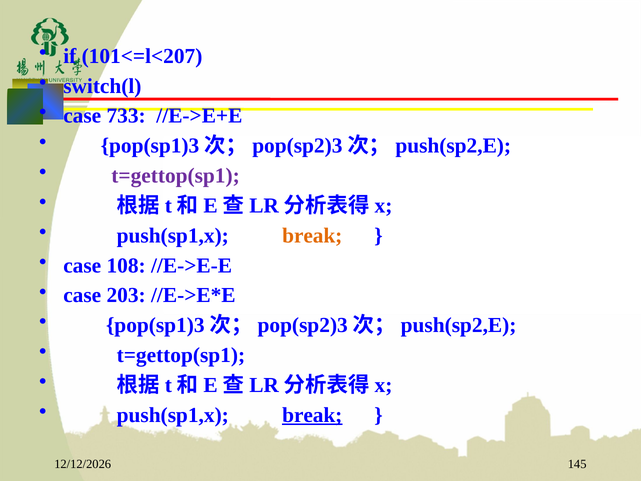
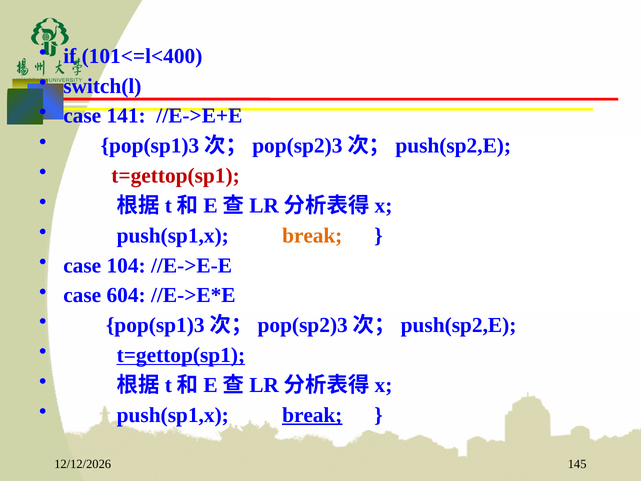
101<=l<207: 101<=l<207 -> 101<=l<400 (142, 56)
733: 733 -> 141 (126, 116)
t=gettop(sp1 colour: purple -> red (176, 176)
108: 108 -> 104 (126, 265)
203: 203 -> 604 (126, 295)
t=gettop(sp1 underline: none -> present (181, 355)
